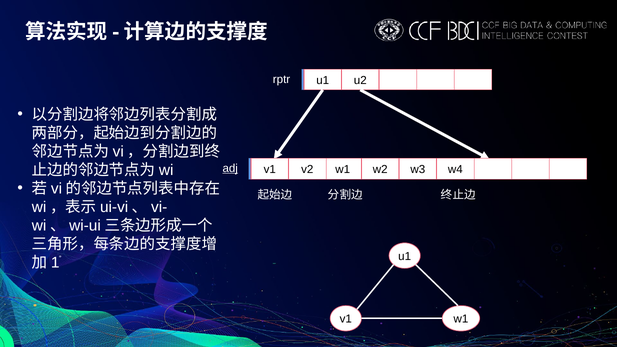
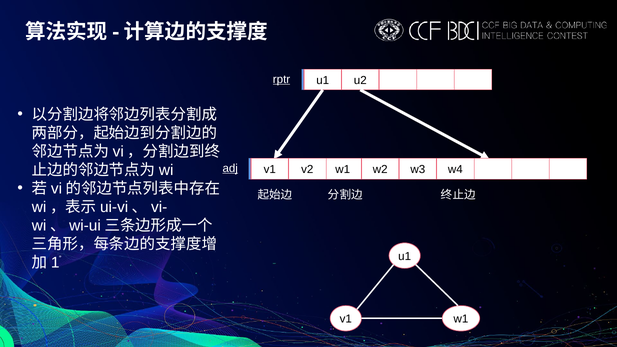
rptr underline: none -> present (282, 79)
